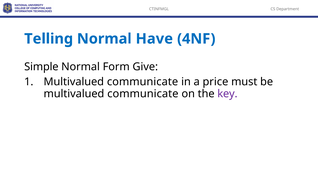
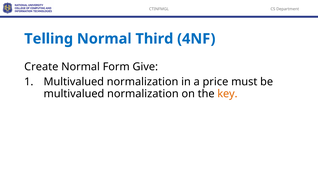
Have: Have -> Third (154, 39)
Simple: Simple -> Create (41, 67)
communicate: communicate -> normalization (143, 82)
communicate: communicate -> normalization (143, 94)
key colour: purple -> orange (227, 94)
